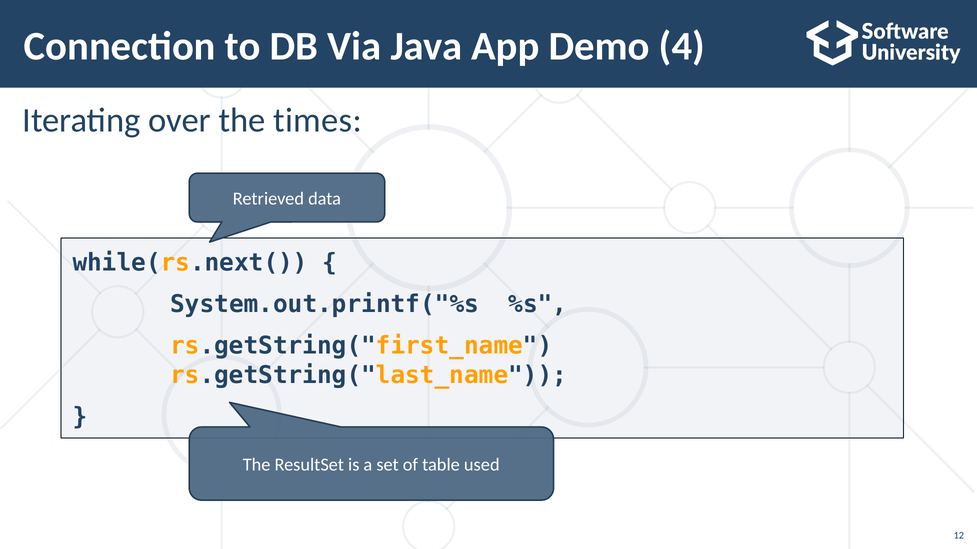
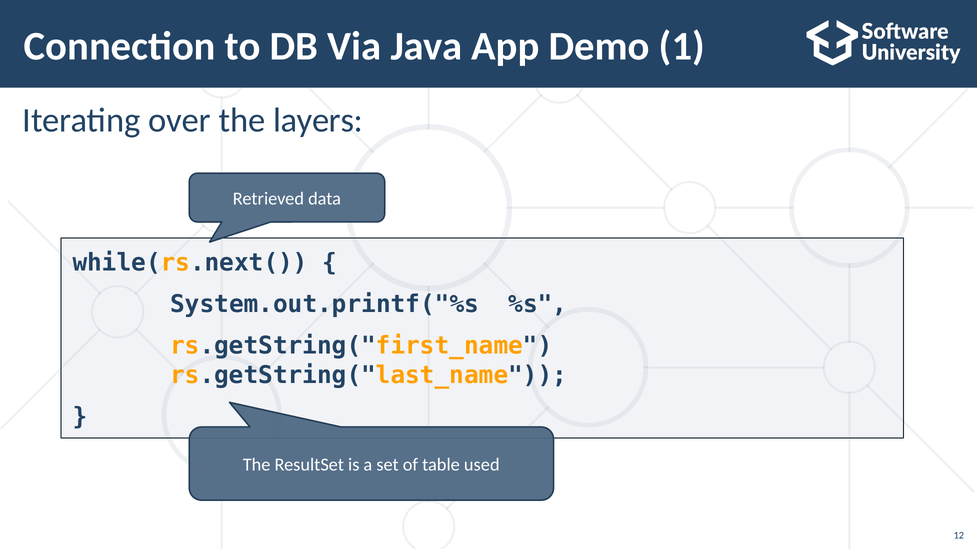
4: 4 -> 1 (682, 46)
times: times -> layers (318, 121)
